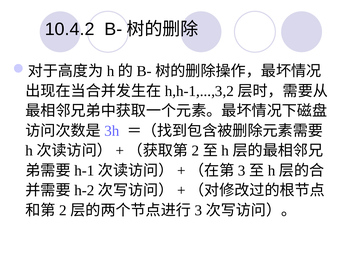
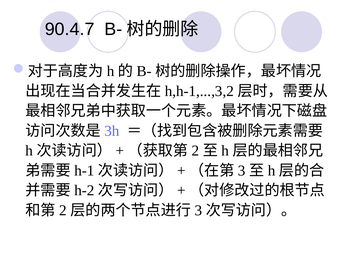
10.4.2: 10.4.2 -> 90.4.7 (70, 29)
